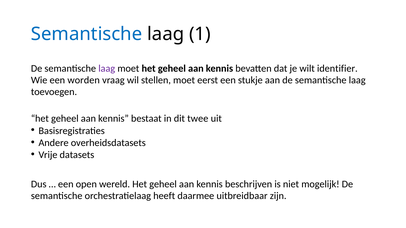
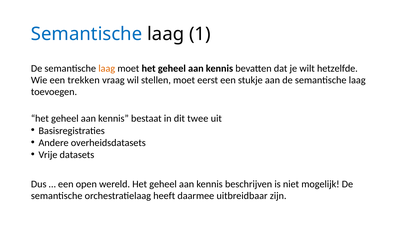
laag colour: purple -> orange (107, 69)
identifier: identifier -> hetzelfde (337, 69)
worden: worden -> trekken (84, 80)
